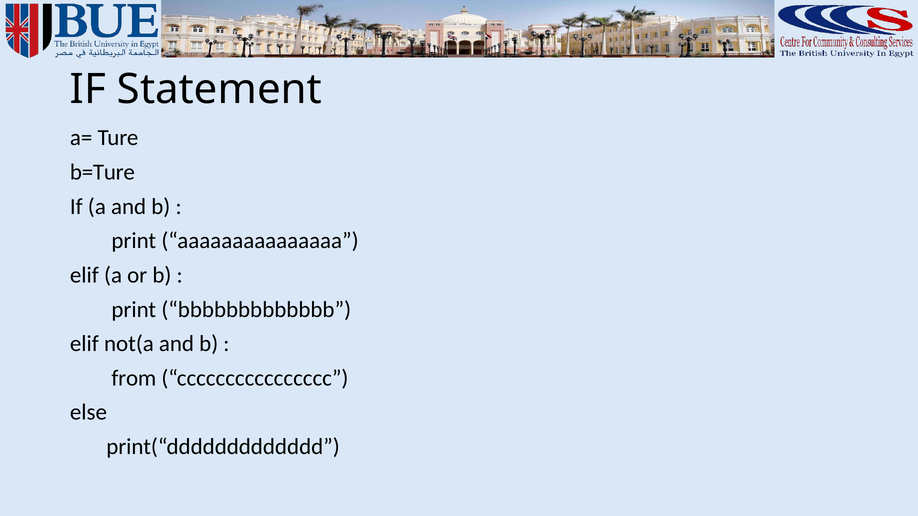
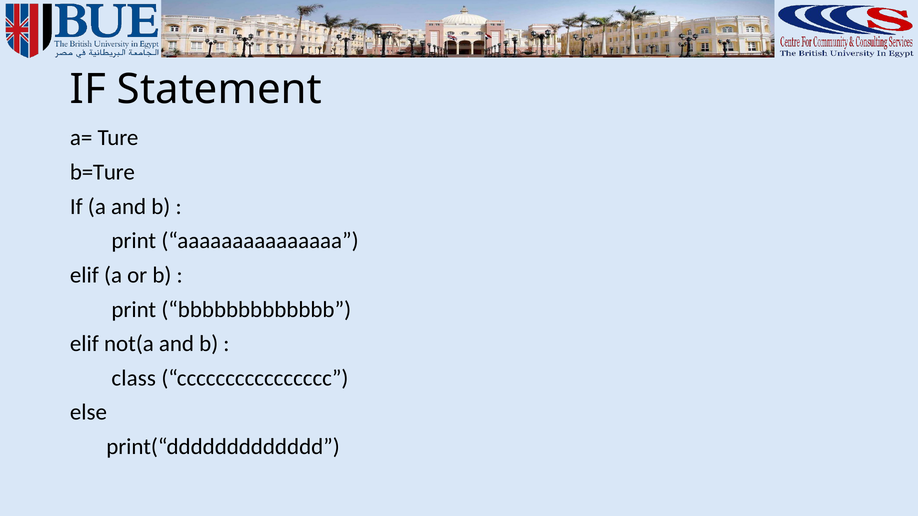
from: from -> class (134, 378)
